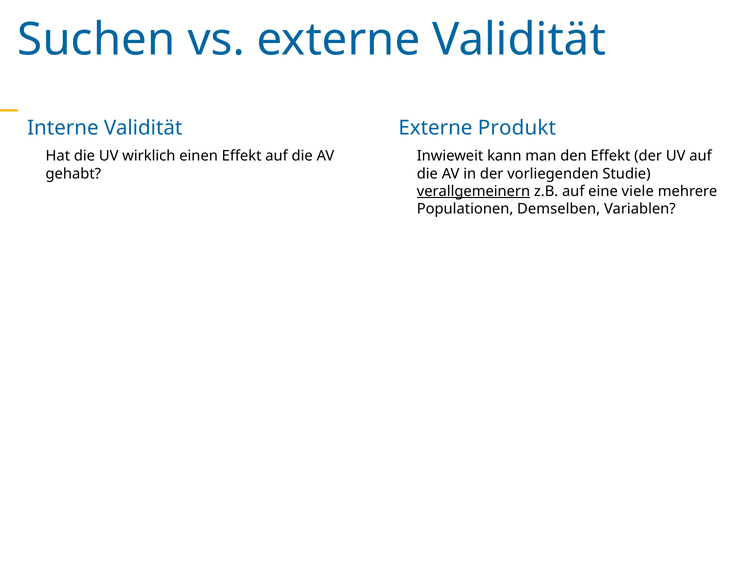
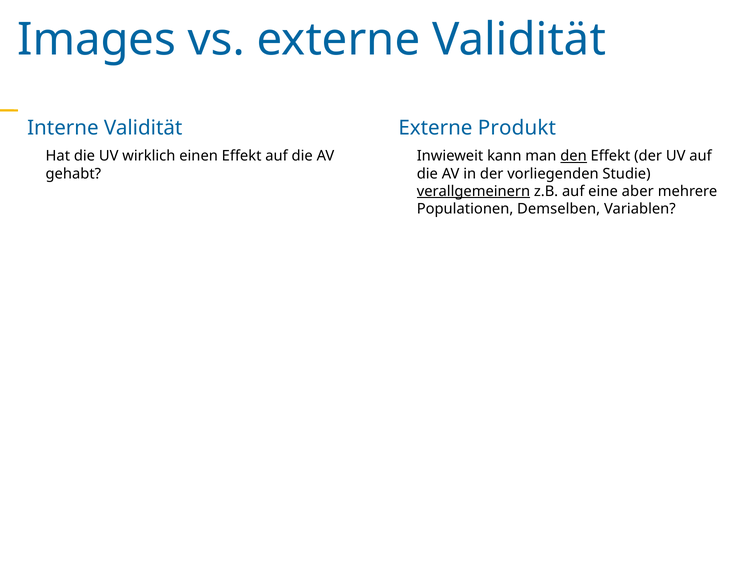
Suchen: Suchen -> Images (97, 40)
den underline: none -> present (574, 156)
viele: viele -> aber (638, 191)
